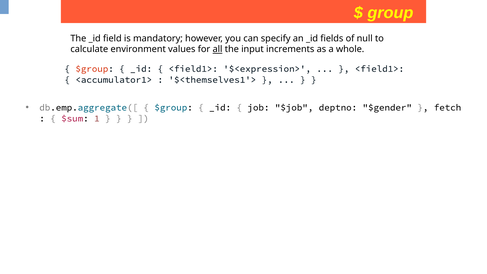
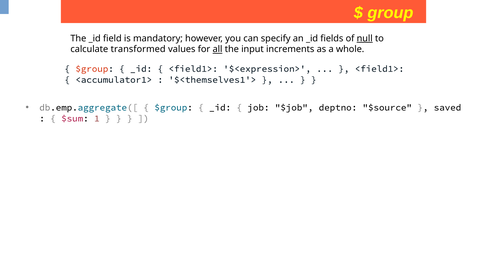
null underline: none -> present (365, 38)
environment: environment -> transformed (138, 49)
$gender: $gender -> $source (387, 107)
fetch: fetch -> saved (447, 107)
